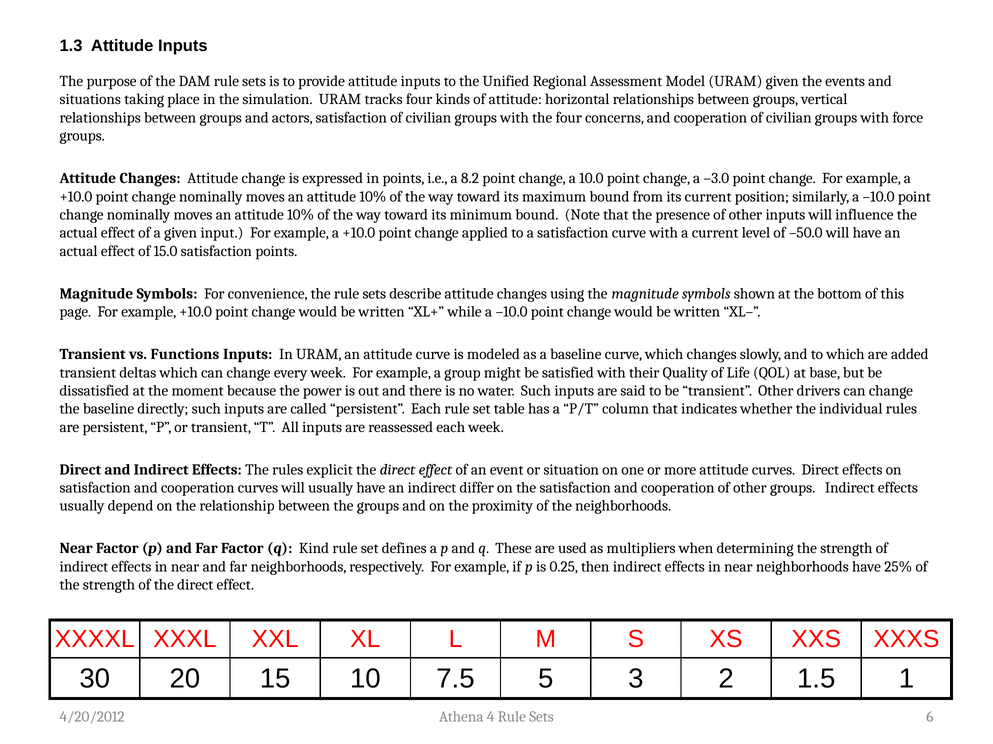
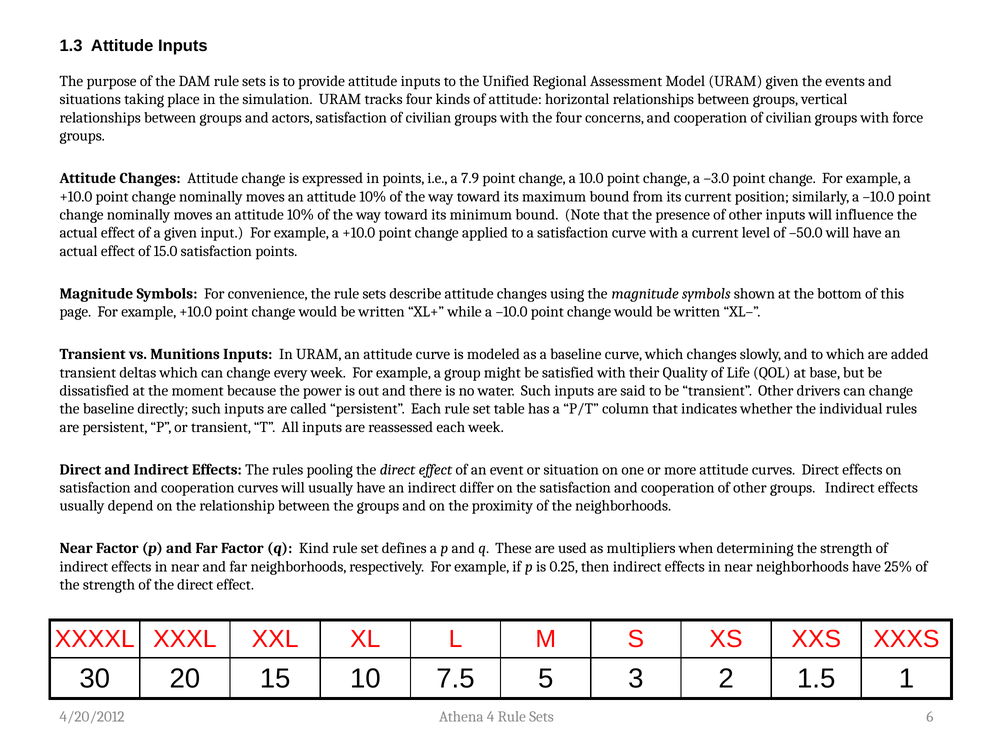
8.2: 8.2 -> 7.9 (470, 179)
Functions: Functions -> Munitions (185, 355)
explicit: explicit -> pooling (330, 470)
